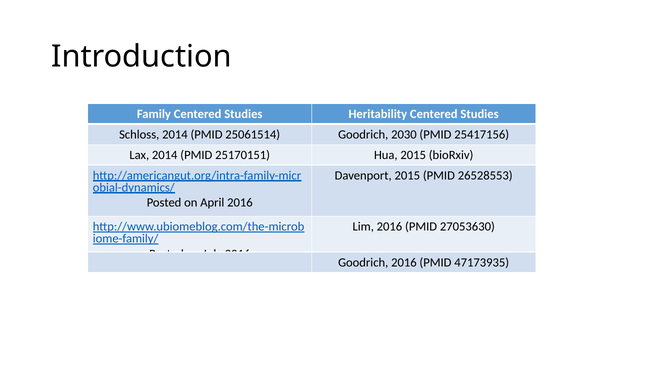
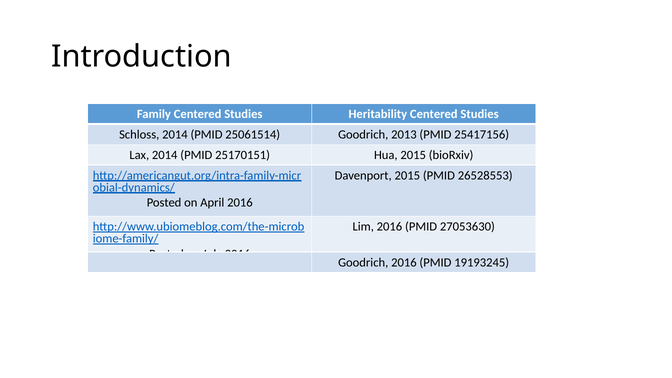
2030: 2030 -> 2013 (404, 134)
47173935: 47173935 -> 19193245 (482, 262)
